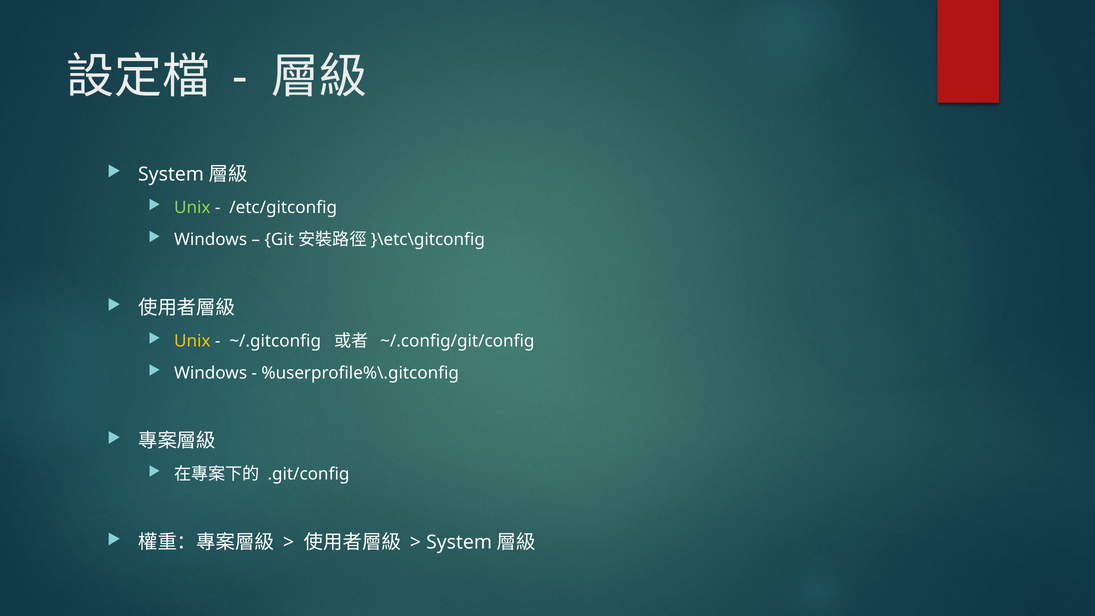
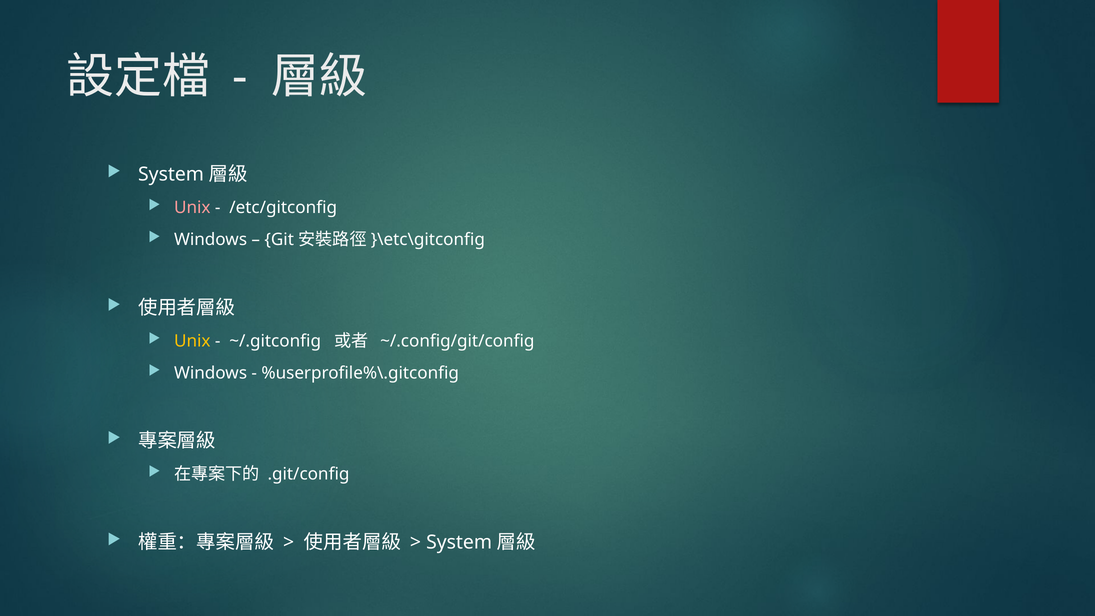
Unix colour: light green -> pink (192, 208)
